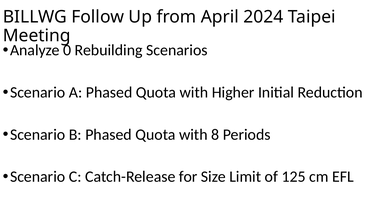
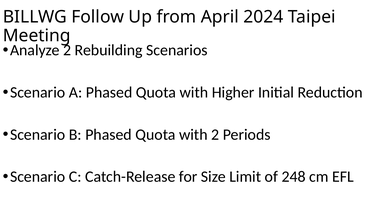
Analyze 0: 0 -> 2 (67, 50)
with 8: 8 -> 2 (215, 135)
125: 125 -> 248 (294, 177)
